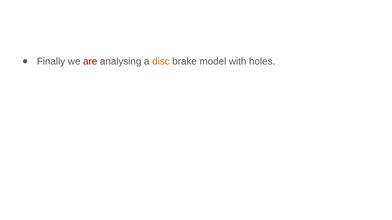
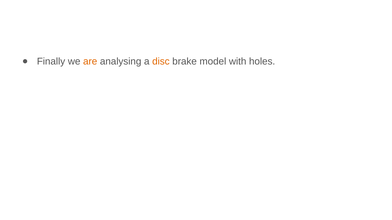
are colour: red -> orange (90, 62)
